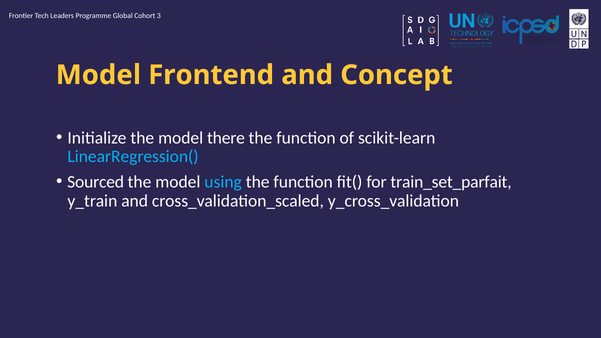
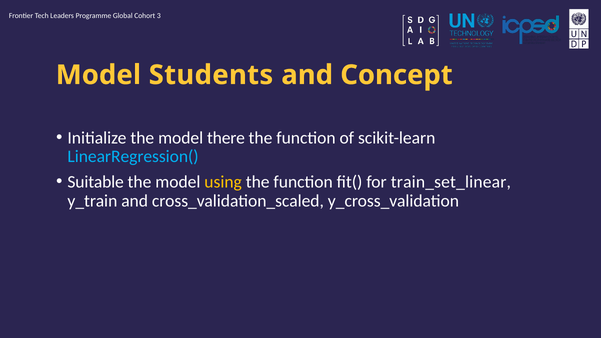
Frontend: Frontend -> Students (211, 75)
Sourced: Sourced -> Suitable (96, 182)
using colour: light blue -> yellow (223, 182)
train_set_parfait: train_set_parfait -> train_set_linear (451, 182)
